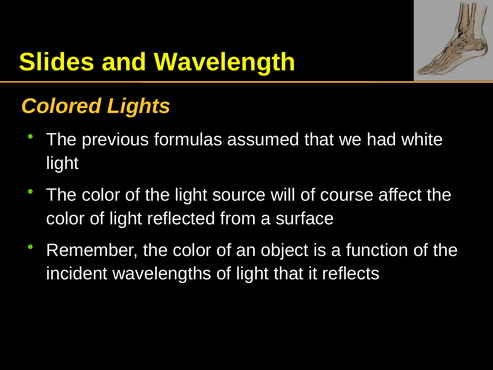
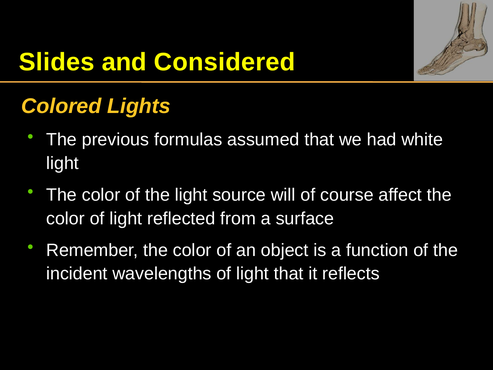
Wavelength: Wavelength -> Considered (225, 62)
